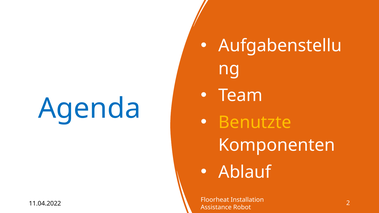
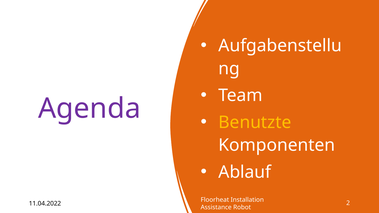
Agenda colour: blue -> purple (89, 109)
